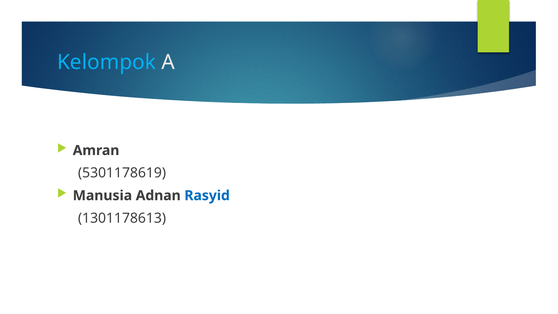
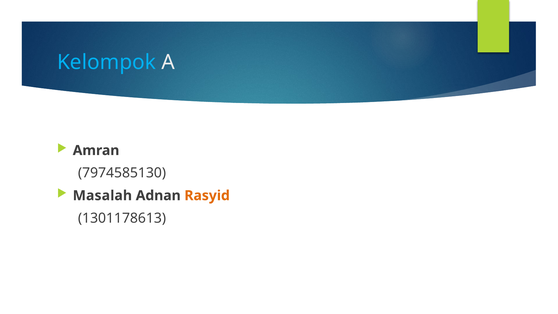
5301178619: 5301178619 -> 7974585130 (122, 173)
Manusia: Manusia -> Masalah (102, 195)
Rasyid colour: blue -> orange (207, 195)
